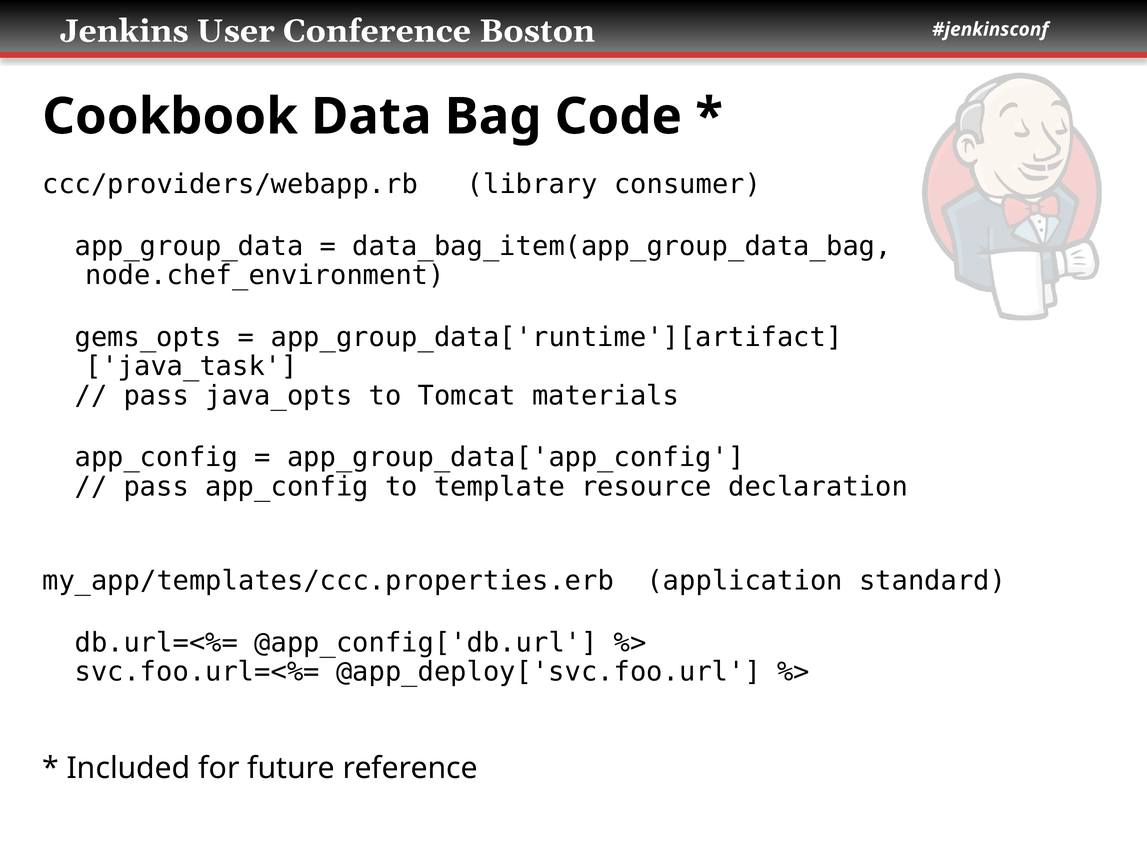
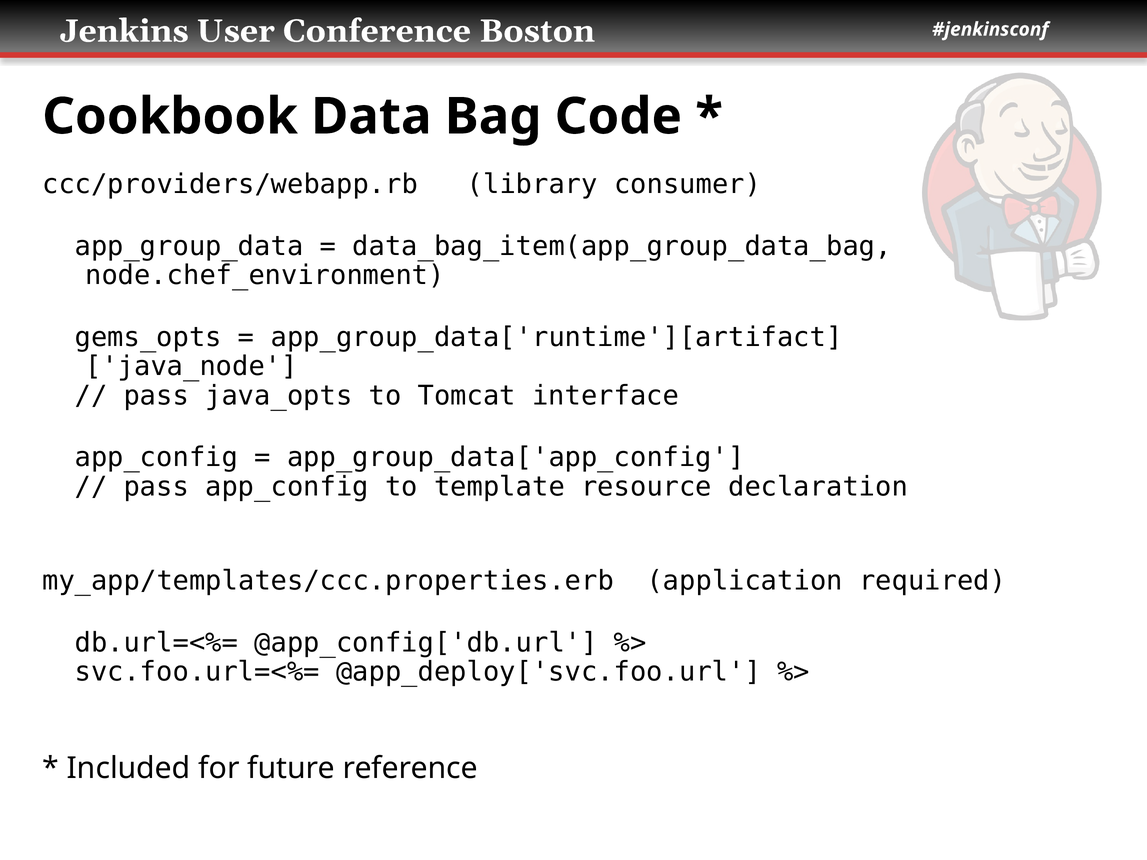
java_task: java_task -> java_node (191, 367)
materials: materials -> interface (606, 396)
standard: standard -> required (933, 581)
